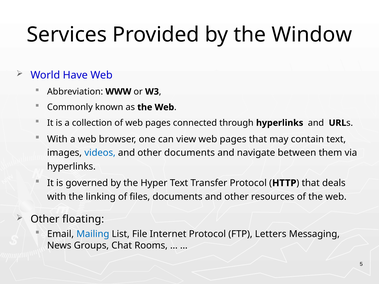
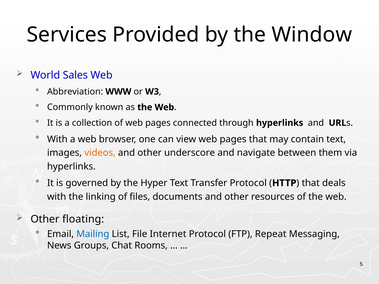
Have: Have -> Sales (75, 75)
videos colour: blue -> orange (100, 153)
other documents: documents -> underscore (190, 153)
Letters: Letters -> Repeat (271, 234)
